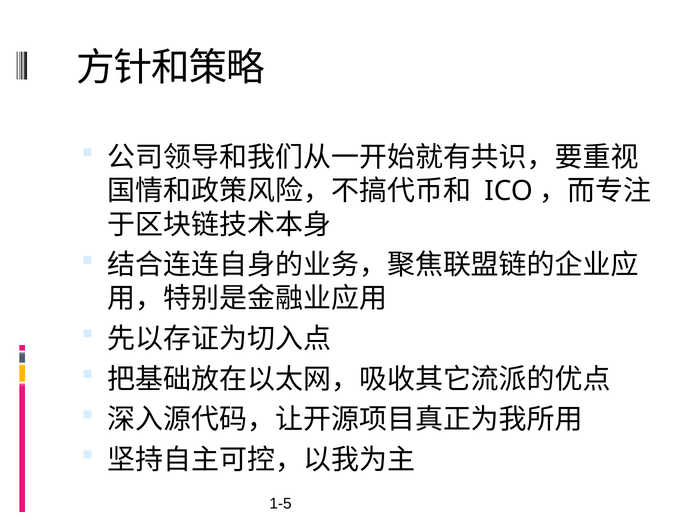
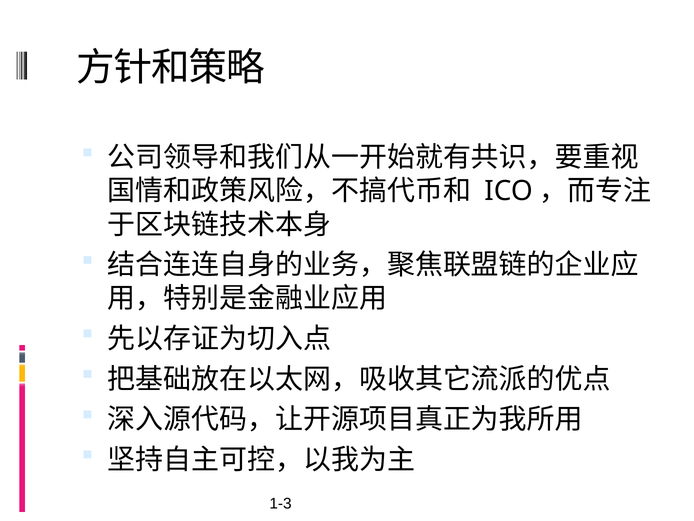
1-5: 1-5 -> 1-3 (280, 503)
